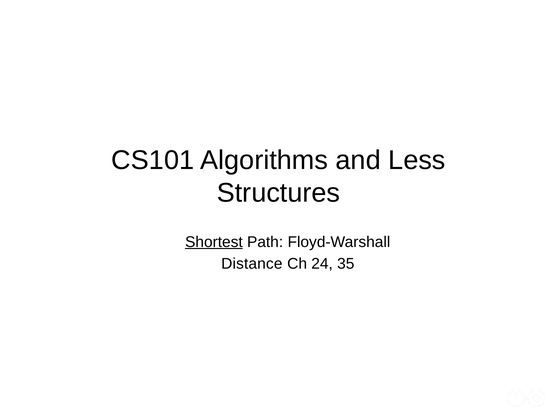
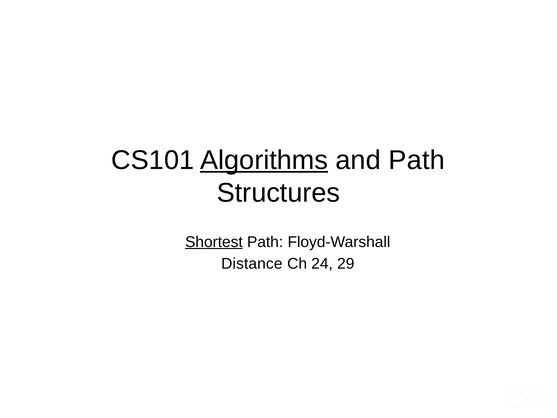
Algorithms underline: none -> present (264, 160)
and Less: Less -> Path (417, 160)
35: 35 -> 29 (346, 263)
